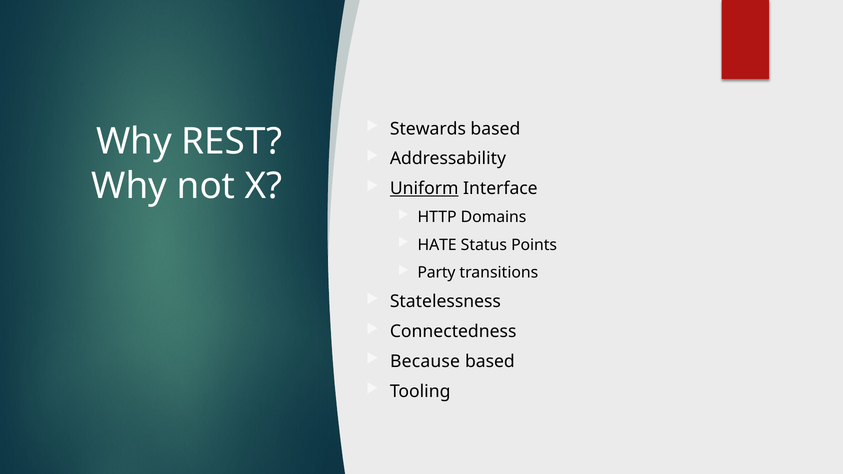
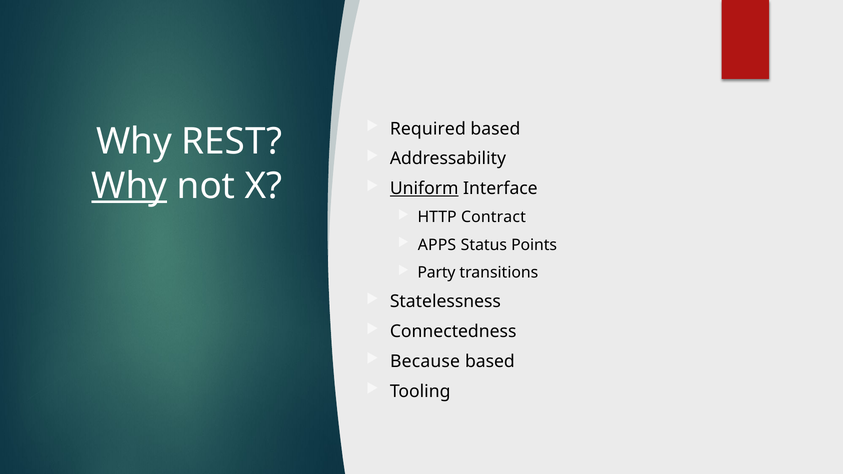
Stewards: Stewards -> Required (428, 129)
Why underline: none -> present (129, 186)
Domains: Domains -> Contract (493, 217)
HATE: HATE -> APPS (437, 245)
